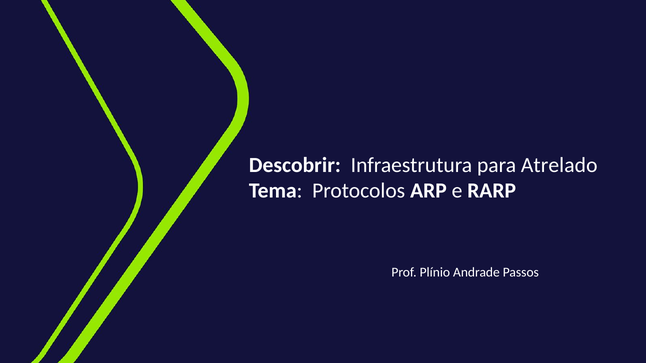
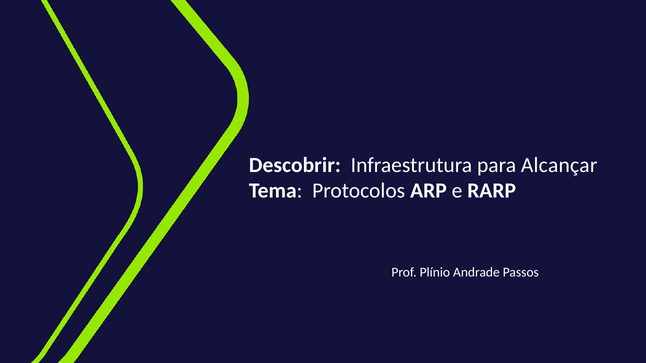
Atrelado: Atrelado -> Alcançar (559, 165)
